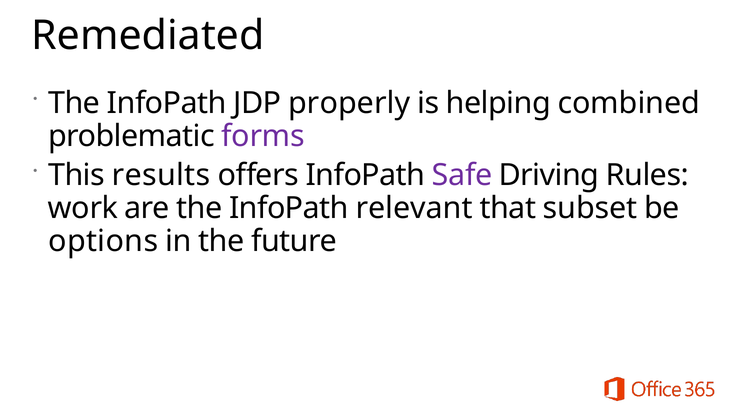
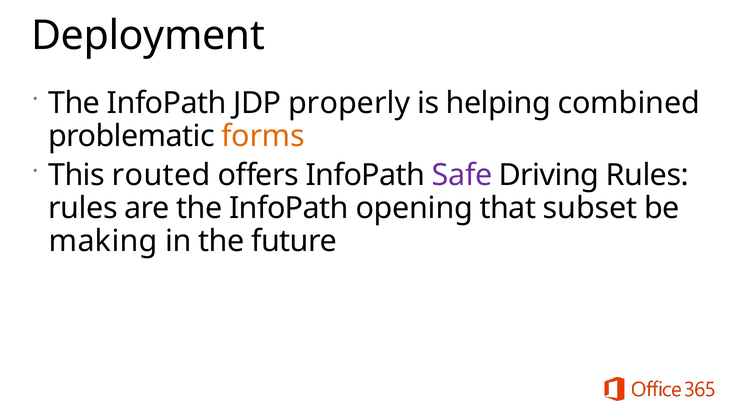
Remediated: Remediated -> Deployment (148, 36)
forms colour: purple -> orange (263, 136)
results: results -> routed (161, 175)
work: work -> rules (83, 208)
relevant: relevant -> opening (414, 208)
options: options -> making (103, 241)
